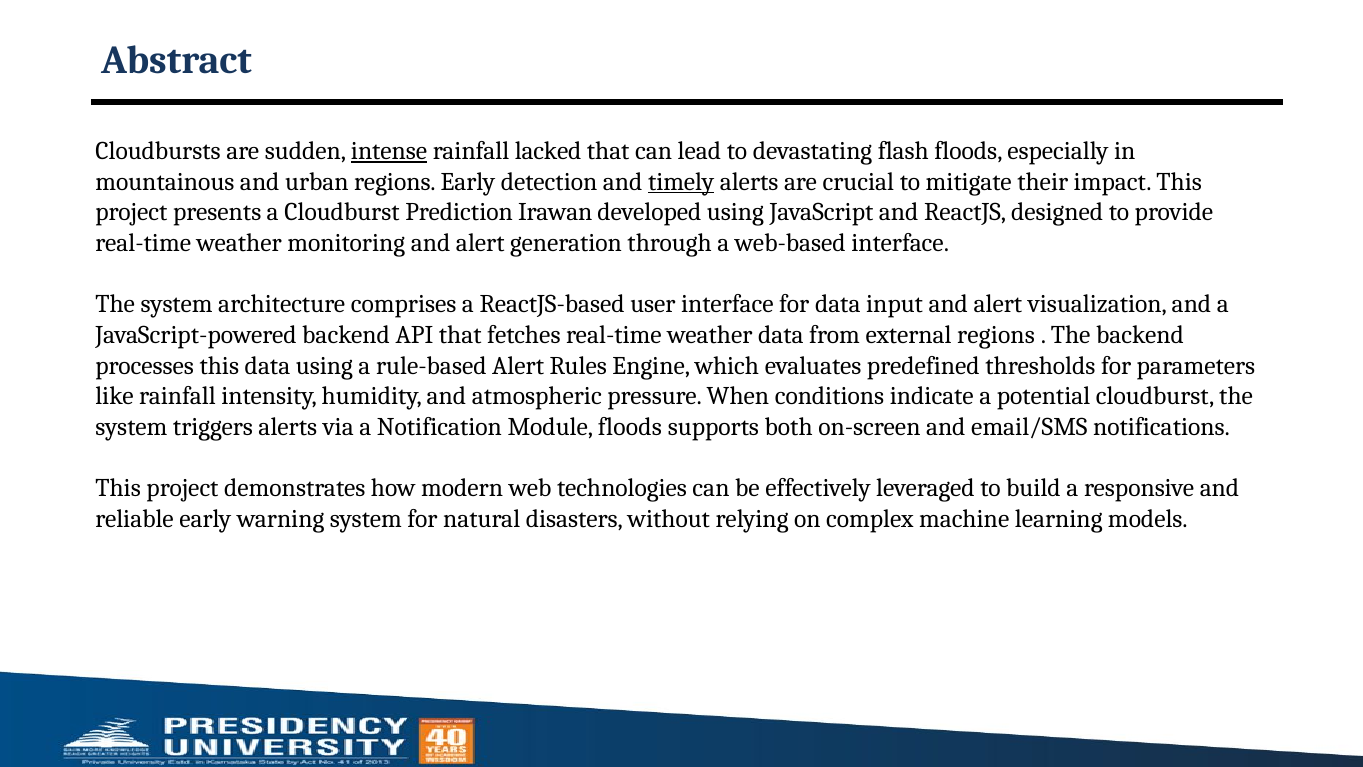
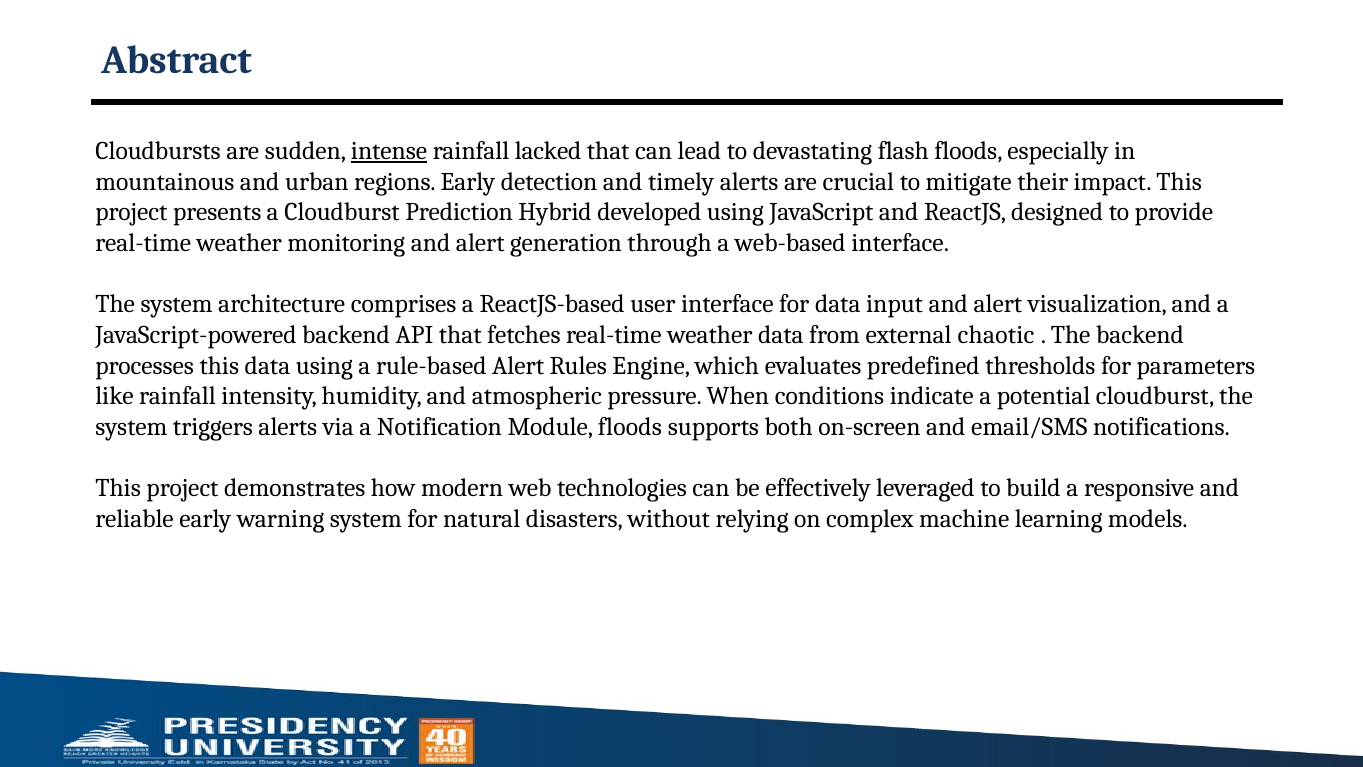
timely underline: present -> none (681, 182)
Irawan: Irawan -> Hybrid (555, 212)
external regions: regions -> chaotic (996, 335)
